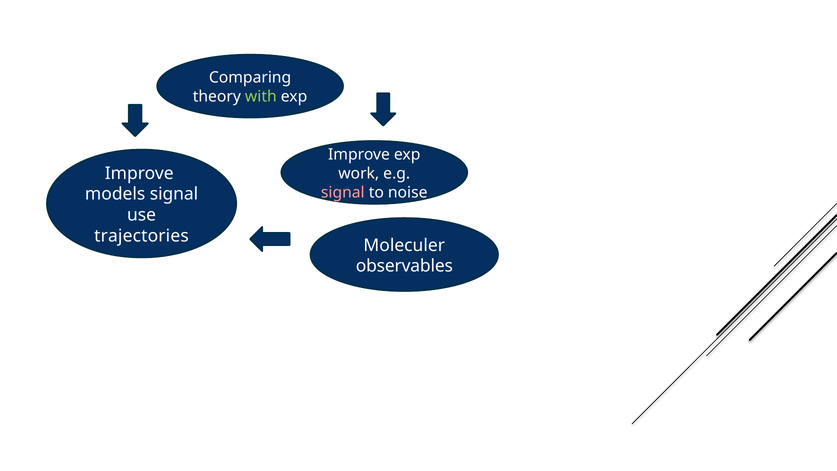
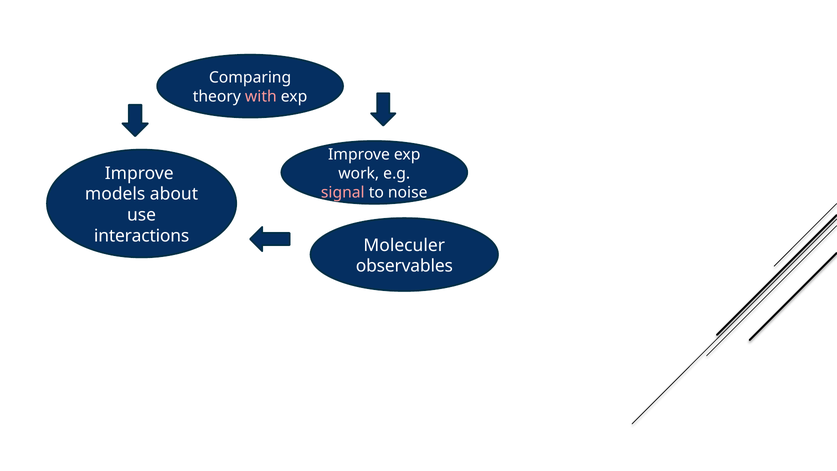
with colour: light green -> pink (261, 97)
models signal: signal -> about (174, 194)
trajectories: trajectories -> interactions (142, 236)
